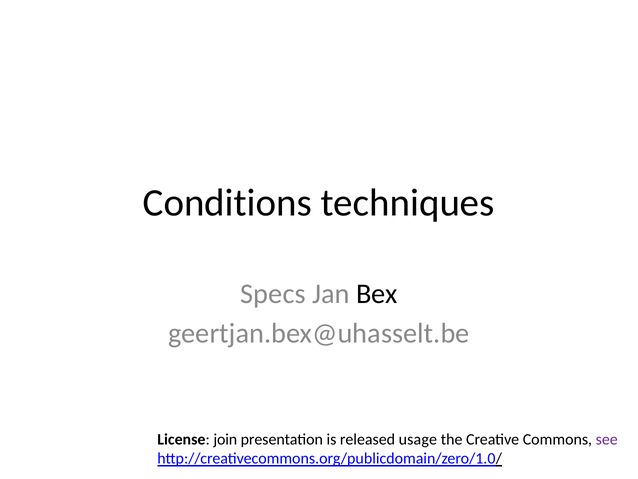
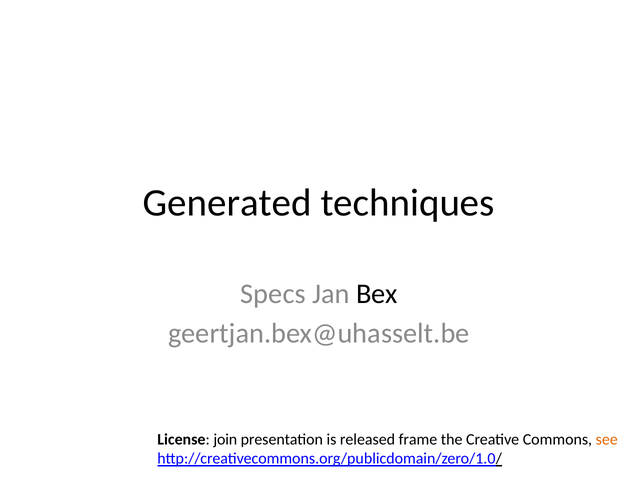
Conditions: Conditions -> Generated (227, 203)
usage: usage -> frame (418, 439)
see colour: purple -> orange (607, 439)
